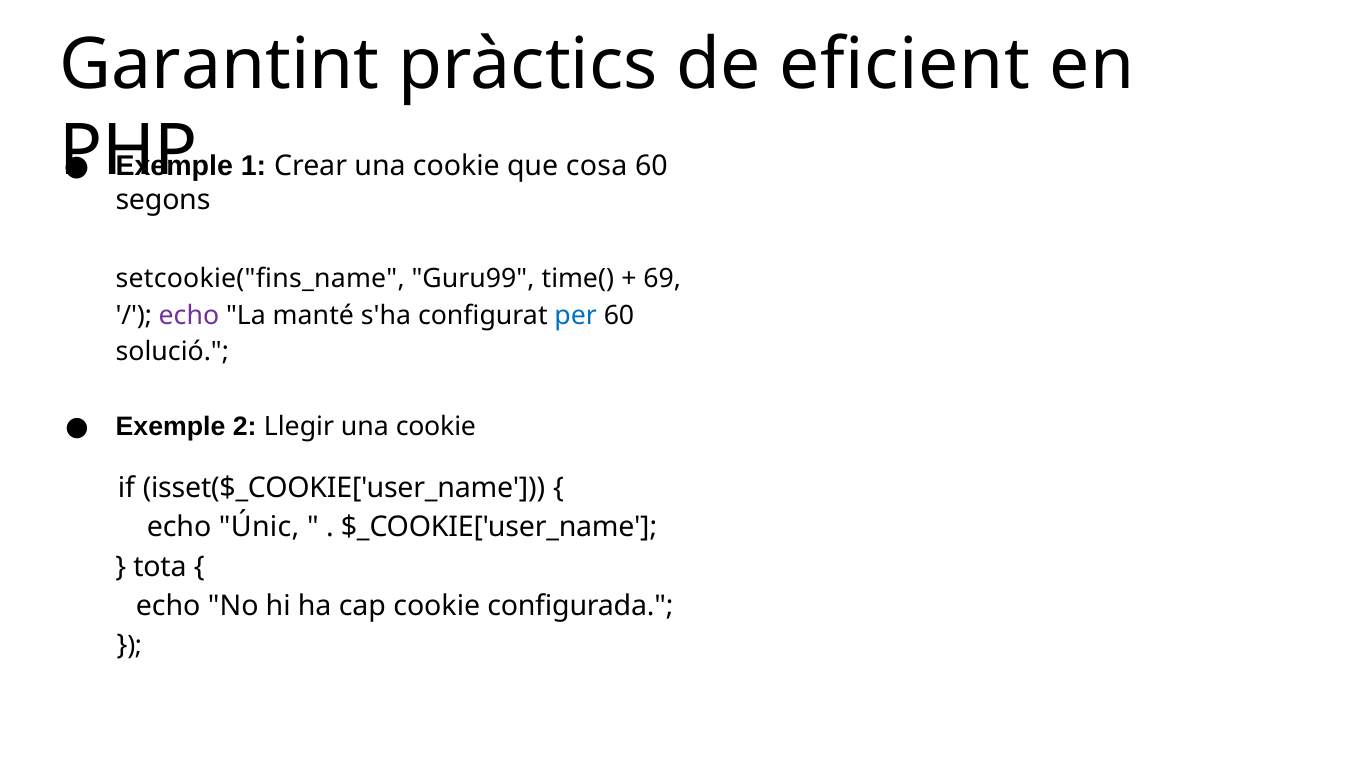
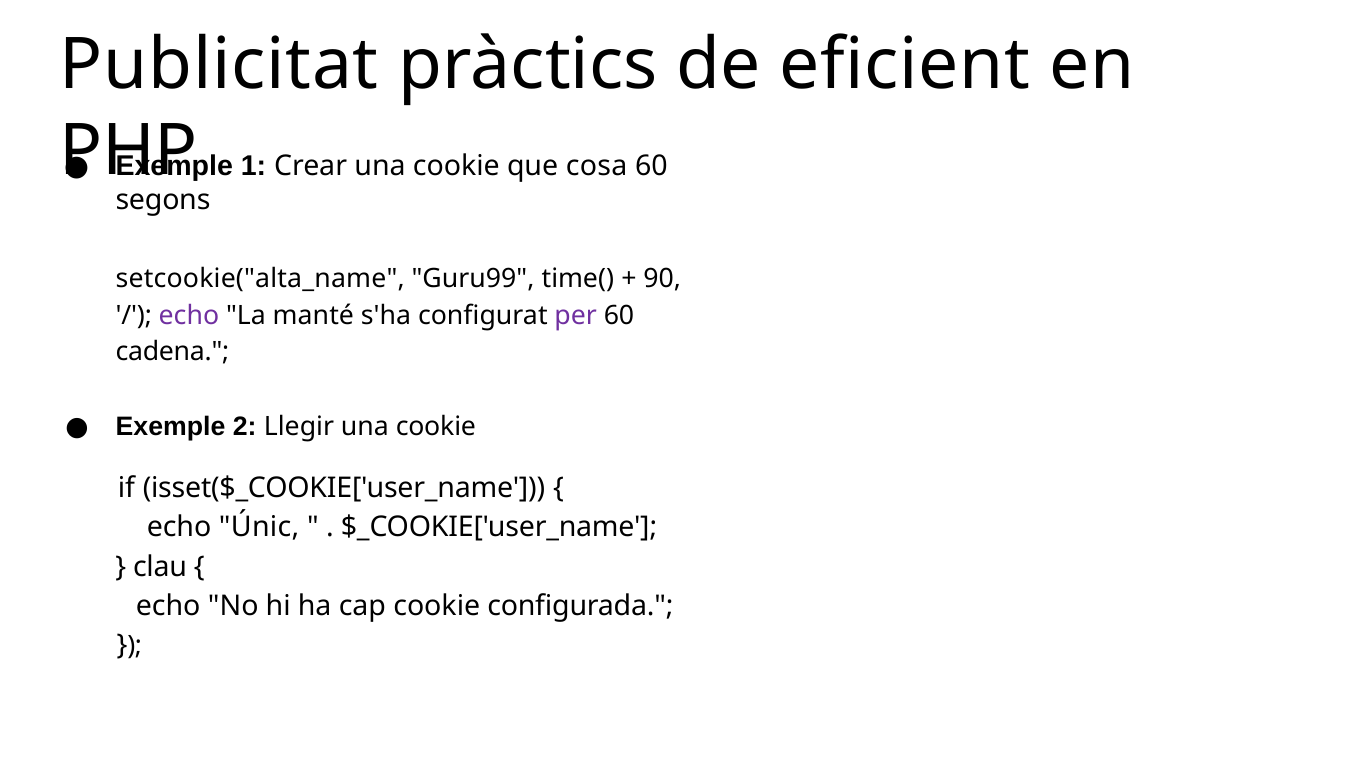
Garantint: Garantint -> Publicitat (219, 65)
setcookie("fins_name: setcookie("fins_name -> setcookie("alta_name (260, 279)
69: 69 -> 90 (662, 279)
per colour: blue -> purple (576, 316)
solució: solució -> cadena (172, 352)
tota: tota -> clau (160, 567)
